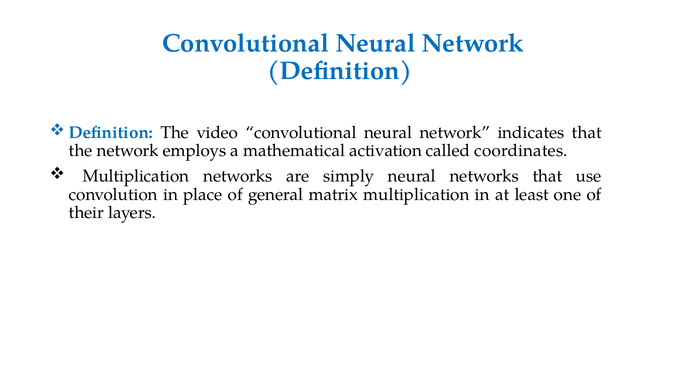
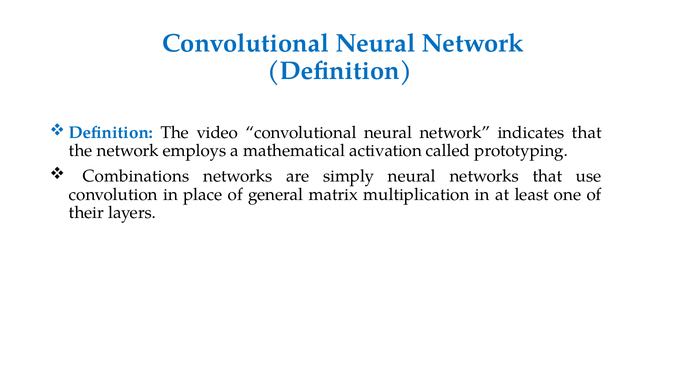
coordinates: coordinates -> prototyping (521, 151)
Multiplication: Multiplication -> Combinations (136, 176)
